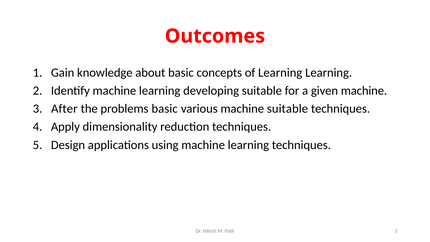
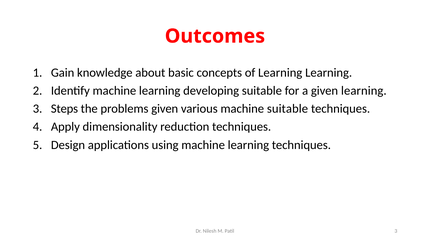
given machine: machine -> learning (364, 91)
After: After -> Steps (64, 109)
problems basic: basic -> given (165, 109)
